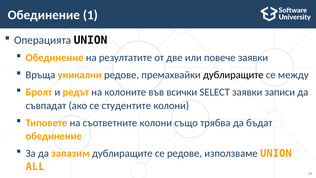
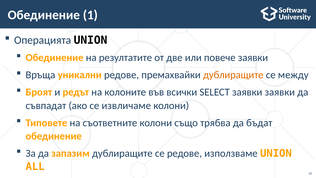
дублиращите colour: black -> orange (233, 75)
заявки записи: записи -> заявки (280, 92)
студентите: студентите -> извличаме (126, 105)
